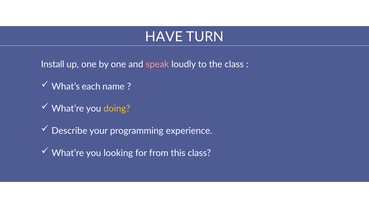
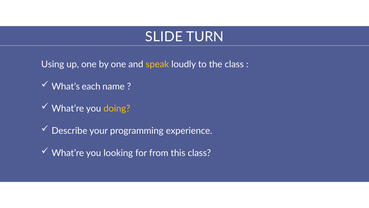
HAVE: HAVE -> SLIDE (164, 37)
Install: Install -> Using (53, 64)
speak colour: pink -> yellow (157, 64)
